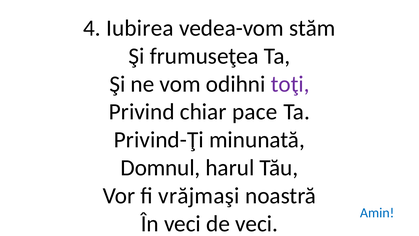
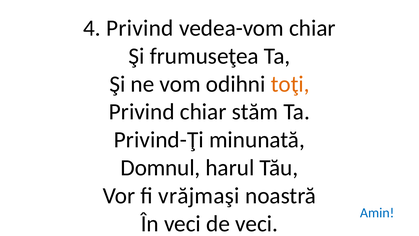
4 Iubirea: Iubirea -> Privind (140, 28)
vedea-vom stăm: stăm -> chiar (312, 28)
toţi colour: purple -> orange (290, 84)
pace: pace -> stăm (255, 112)
